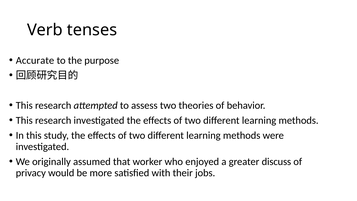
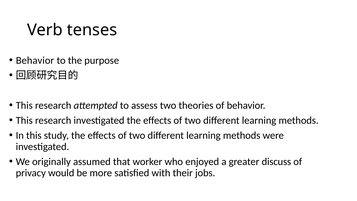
Accurate: Accurate -> Behavior (35, 60)
